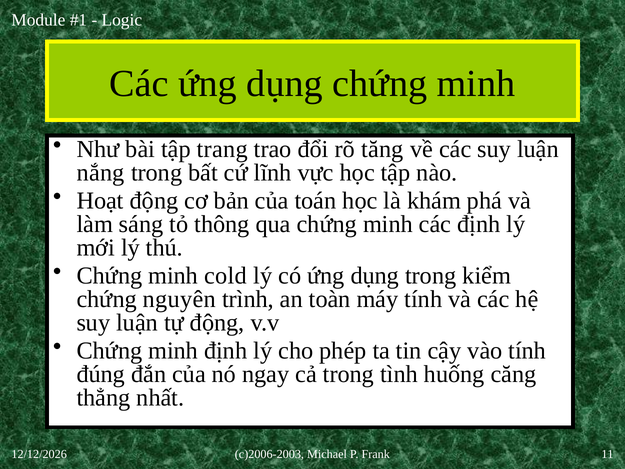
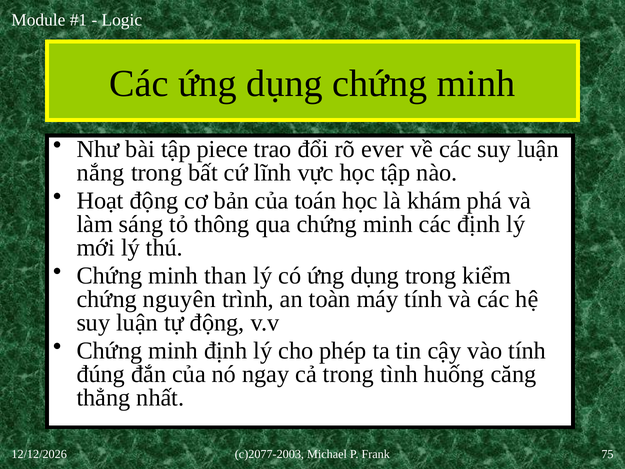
trang: trang -> piece (222, 149)
tăng: tăng -> ever (382, 149)
cold: cold -> than (226, 276)
c)2006-2003: c)2006-2003 -> c)2077-2003 (269, 454)
11: 11 -> 75 (607, 454)
